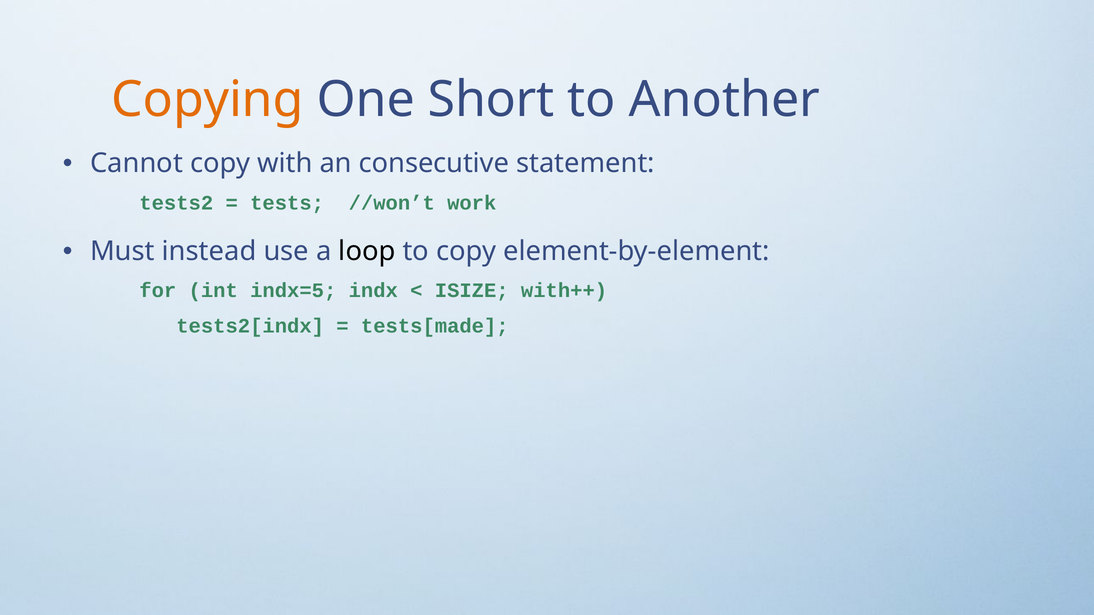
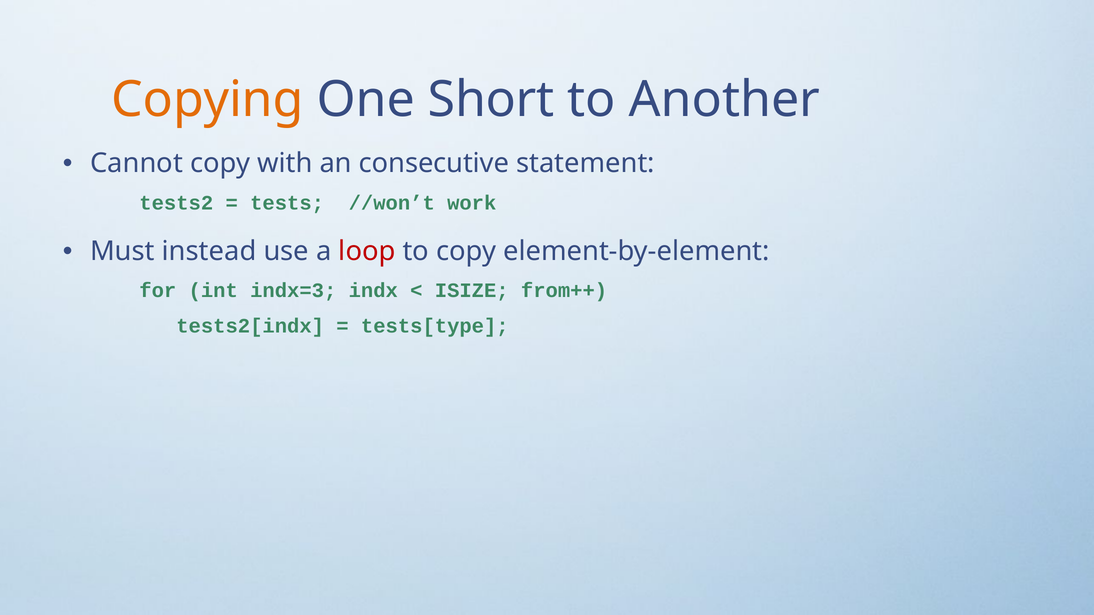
loop colour: black -> red (367, 252)
indx=5: indx=5 -> indx=3 (293, 291)
with++: with++ -> from++ (564, 291)
tests[made: tests[made -> tests[type (435, 326)
